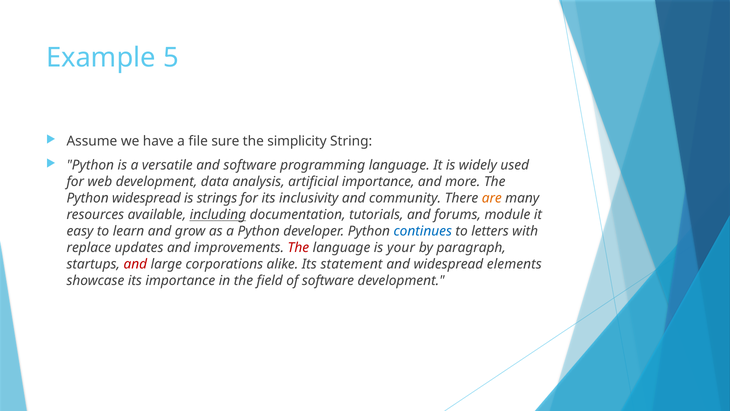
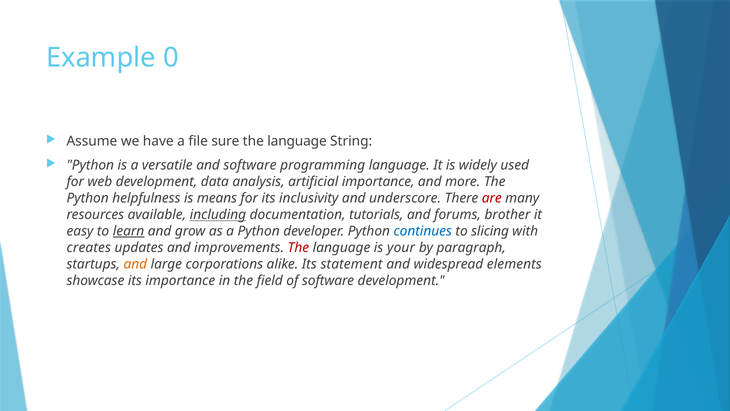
5: 5 -> 0 (171, 58)
simplicity: simplicity -> language (297, 141)
Python widespread: widespread -> helpfulness (146, 198)
strings: strings -> means (217, 198)
community: community -> underscore (405, 198)
are colour: orange -> red (492, 198)
module: module -> brother (507, 215)
learn underline: none -> present (129, 231)
letters: letters -> slicing (490, 231)
replace: replace -> creates (89, 247)
and colour: red -> orange (135, 264)
